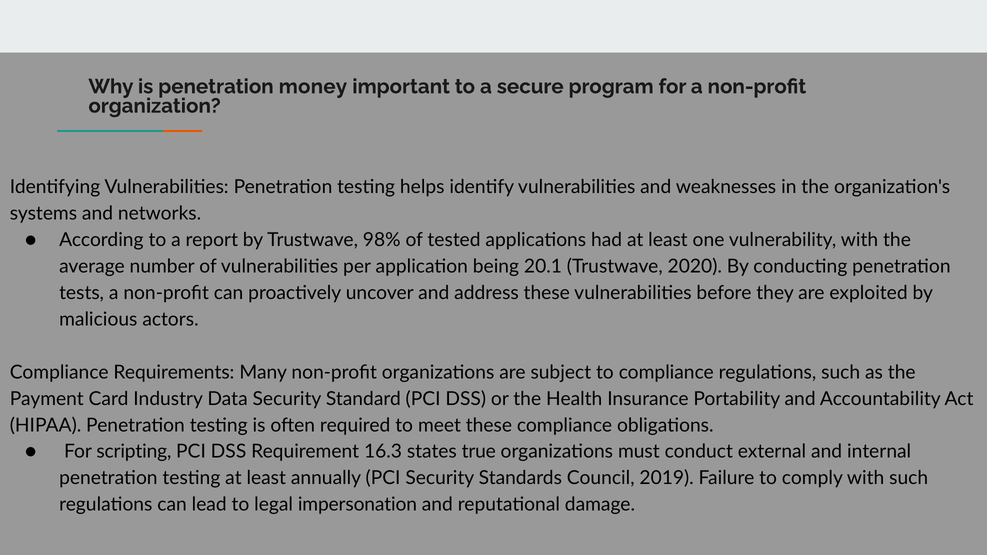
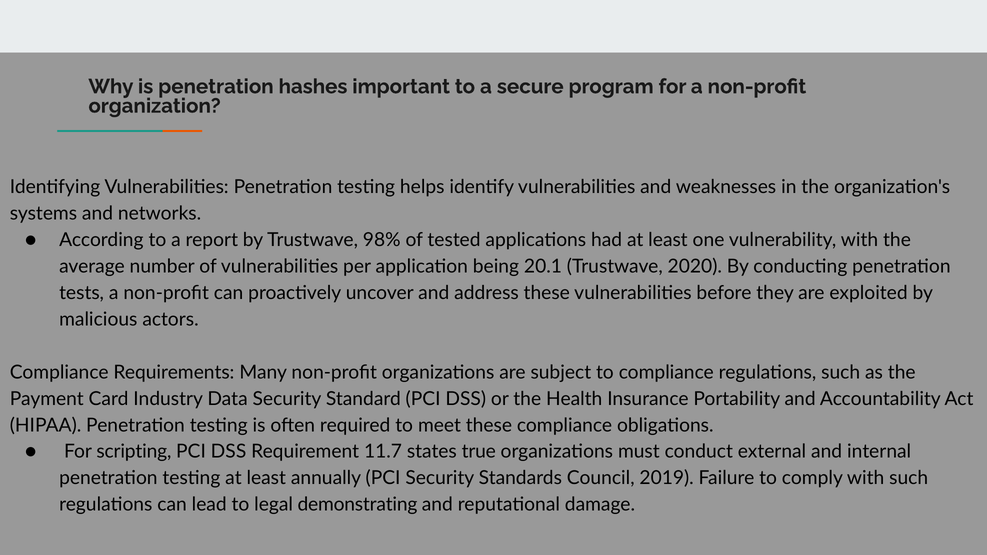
money: money -> hashes (313, 87)
16.3: 16.3 -> 11.7 (383, 452)
impersonation: impersonation -> demonstrating (357, 505)
